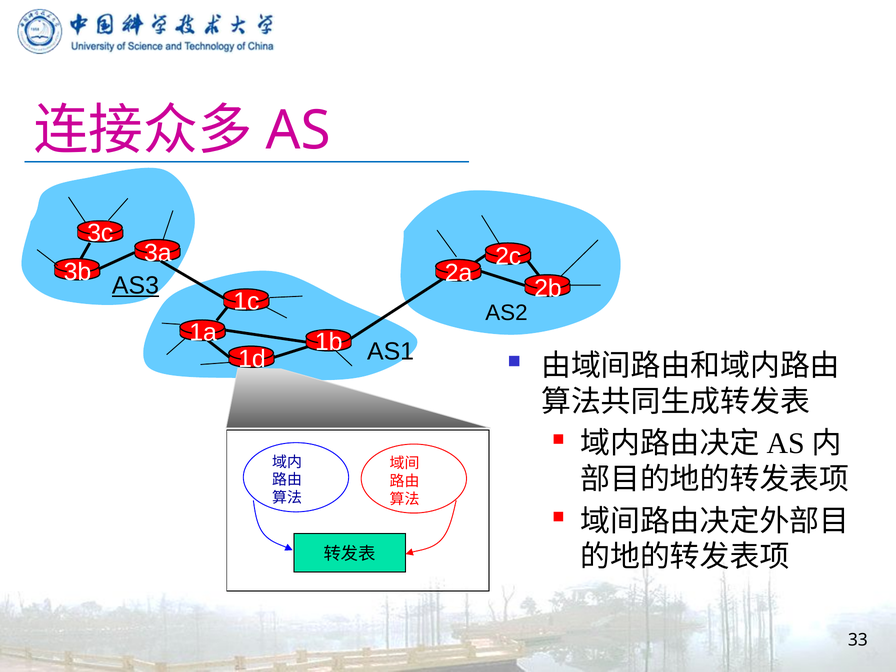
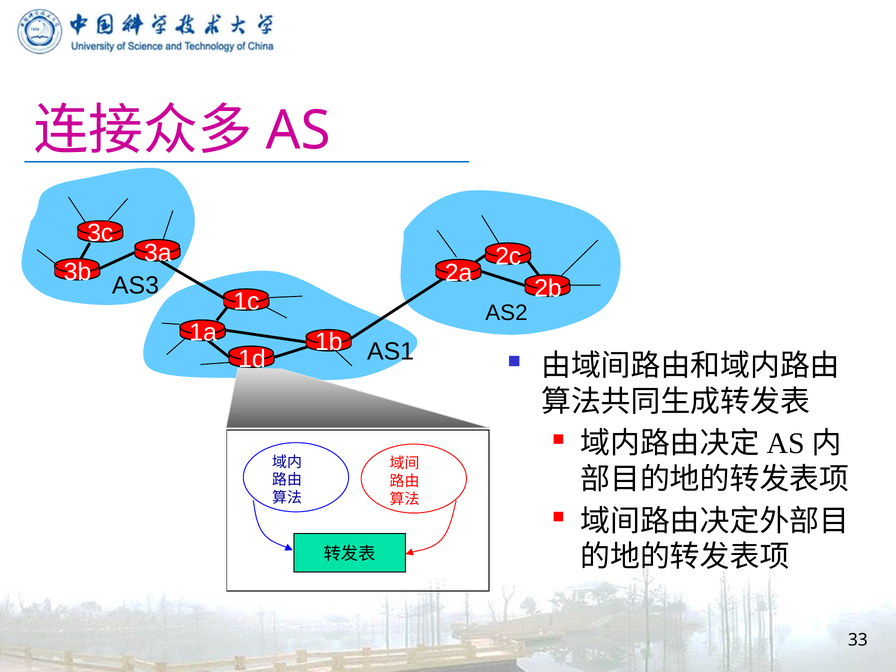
AS3 underline: present -> none (135, 286)
